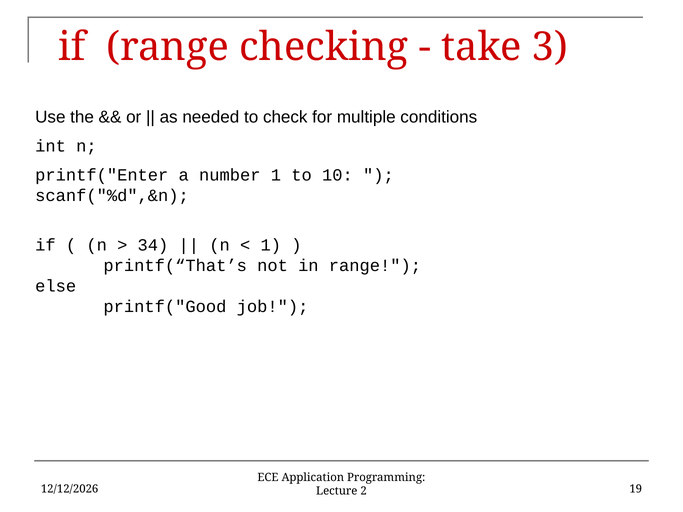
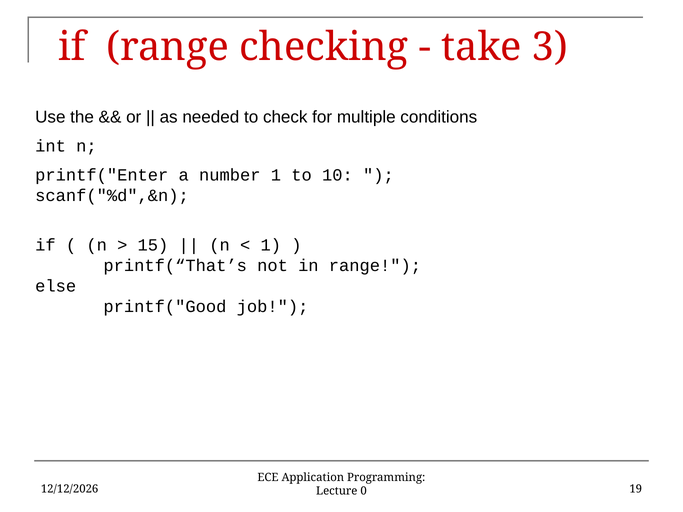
34: 34 -> 15 (153, 245)
2: 2 -> 0 (364, 491)
